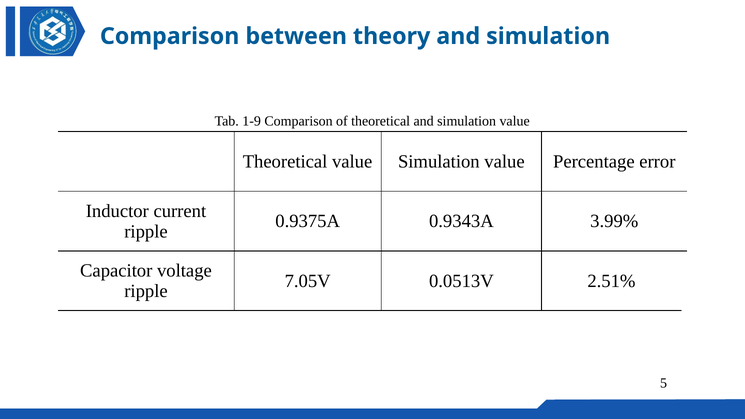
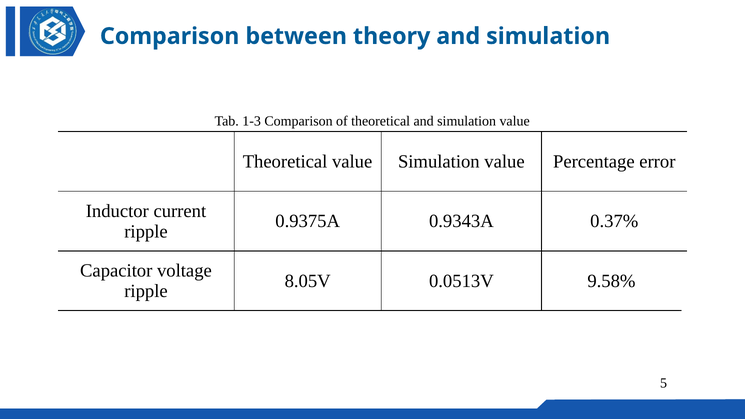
1-9: 1-9 -> 1-3 (252, 121)
3.99%: 3.99% -> 0.37% (614, 221)
7.05V: 7.05V -> 8.05V (308, 281)
2.51%: 2.51% -> 9.58% (611, 281)
